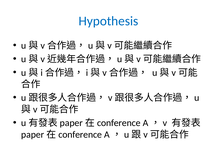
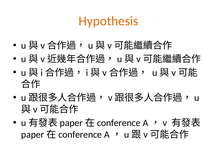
Hypothesis colour: blue -> orange (108, 21)
